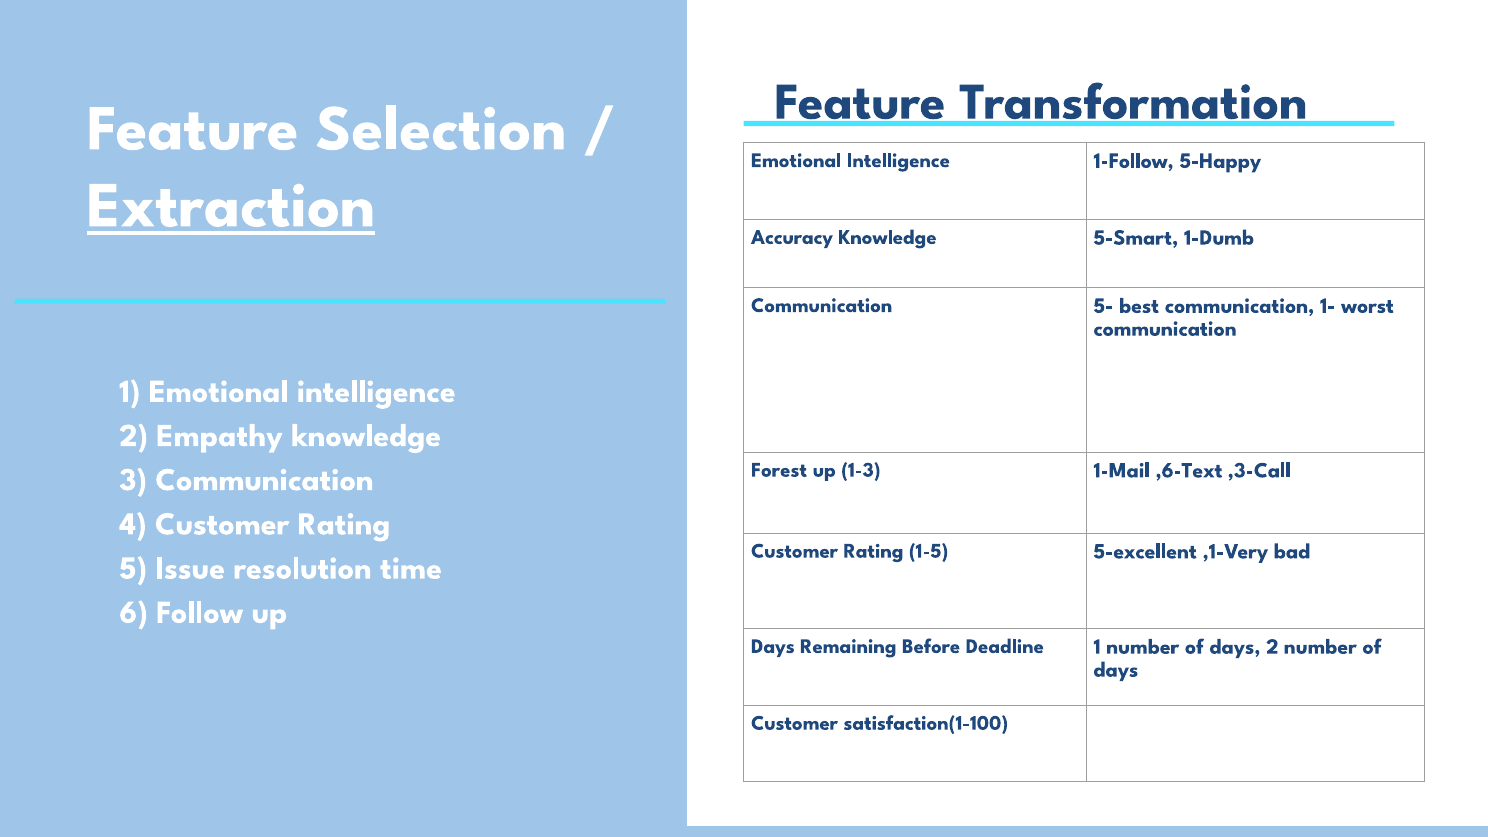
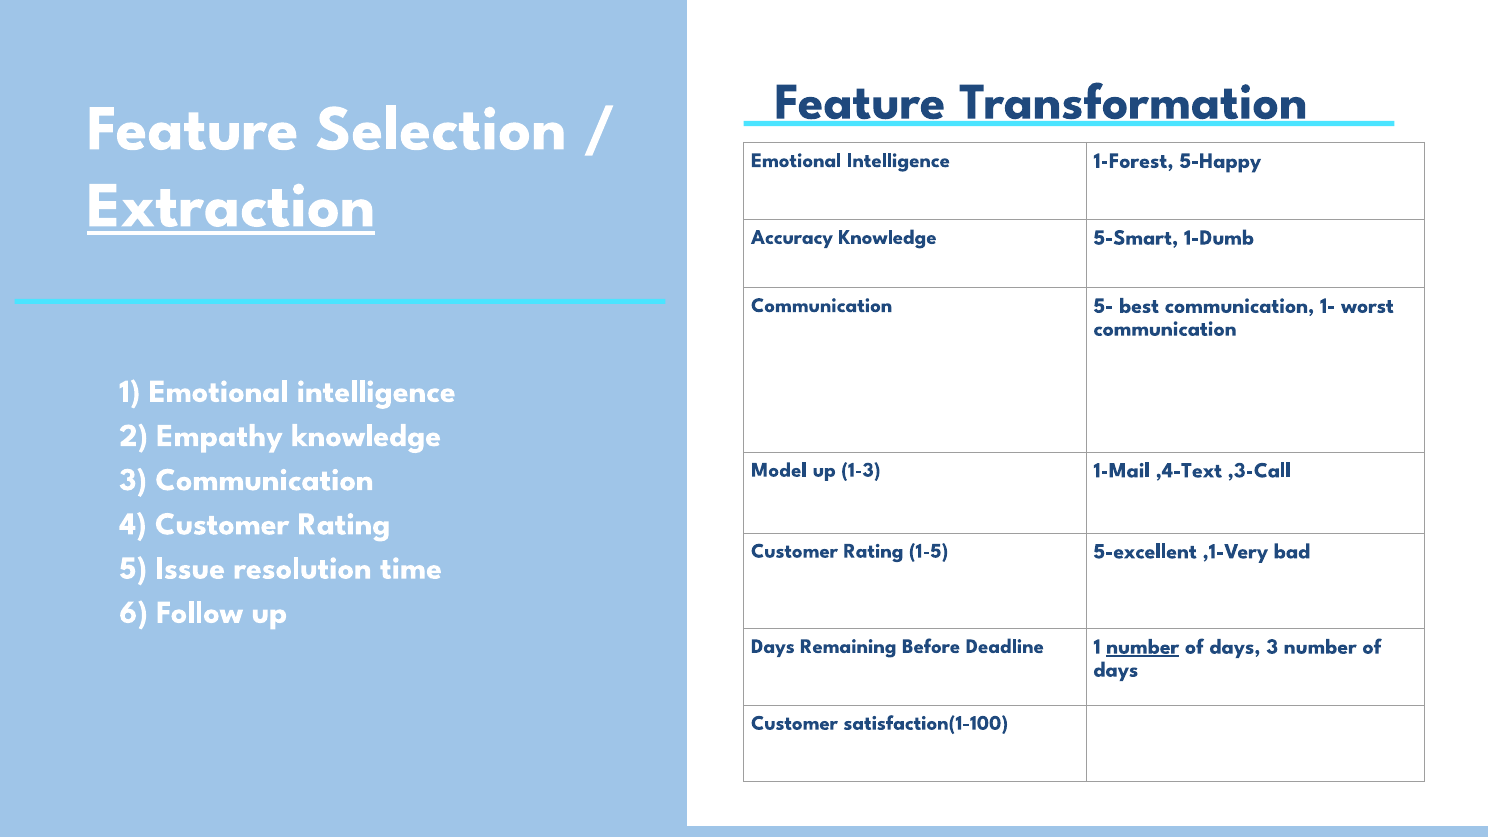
1-Follow: 1-Follow -> 1-Forest (1134, 161)
Forest: Forest -> Model (779, 470)
,6-Text: ,6-Text -> ,4-Text (1189, 470)
number underline: none -> present (1143, 647)
days 2: 2 -> 3 (1272, 647)
